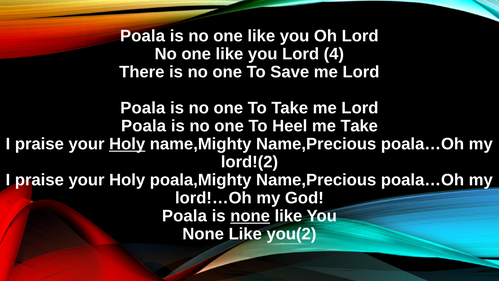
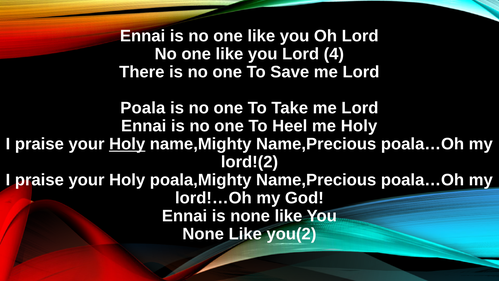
Poala: Poala -> Ennai (143, 36)
Poala: Poala -> Ennai (144, 126)
me Take: Take -> Holy (359, 126)
Poala: Poala -> Ennai (185, 216)
none underline: present -> none (250, 216)
